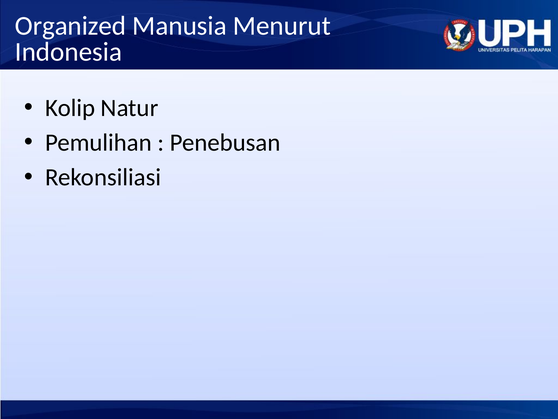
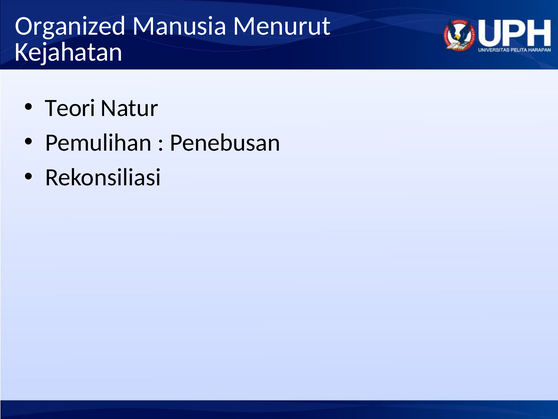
Indonesia: Indonesia -> Kejahatan (69, 52)
Kolip: Kolip -> Teori (70, 108)
